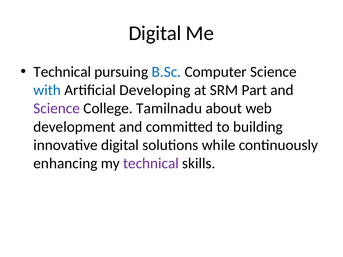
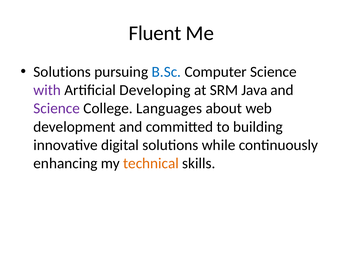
Digital: Digital -> Fluent (155, 33)
Technical: Technical -> Solutions (62, 72)
with colour: blue -> purple (47, 90)
Part: Part -> Java (254, 90)
Tamilnadu: Tamilnadu -> Languages (169, 109)
technical colour: purple -> orange (151, 163)
